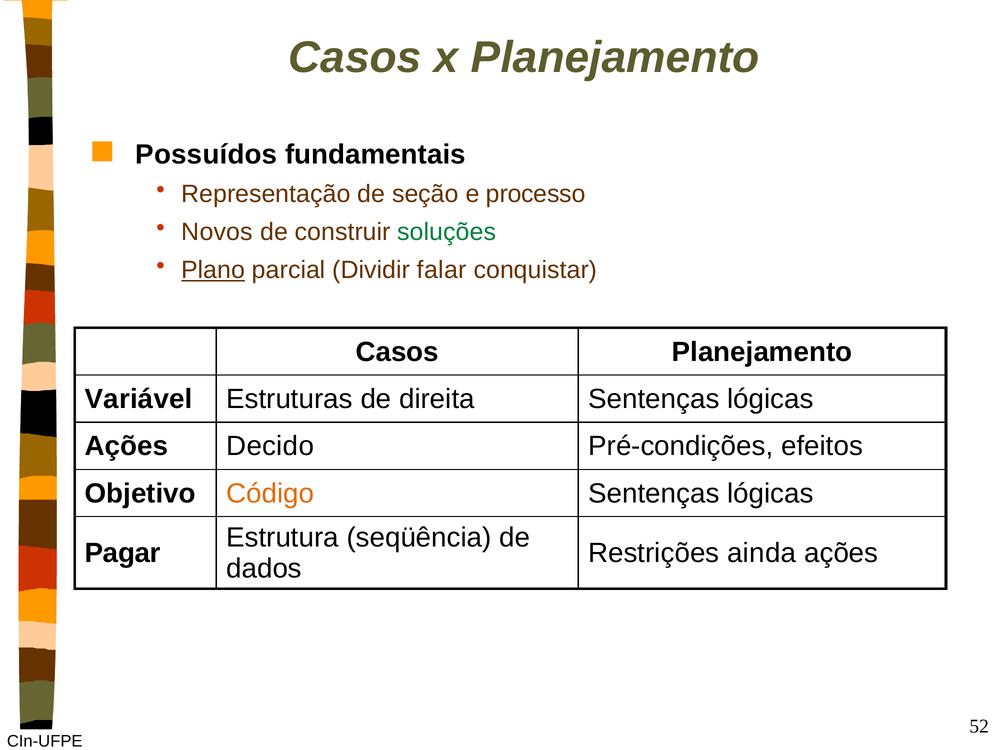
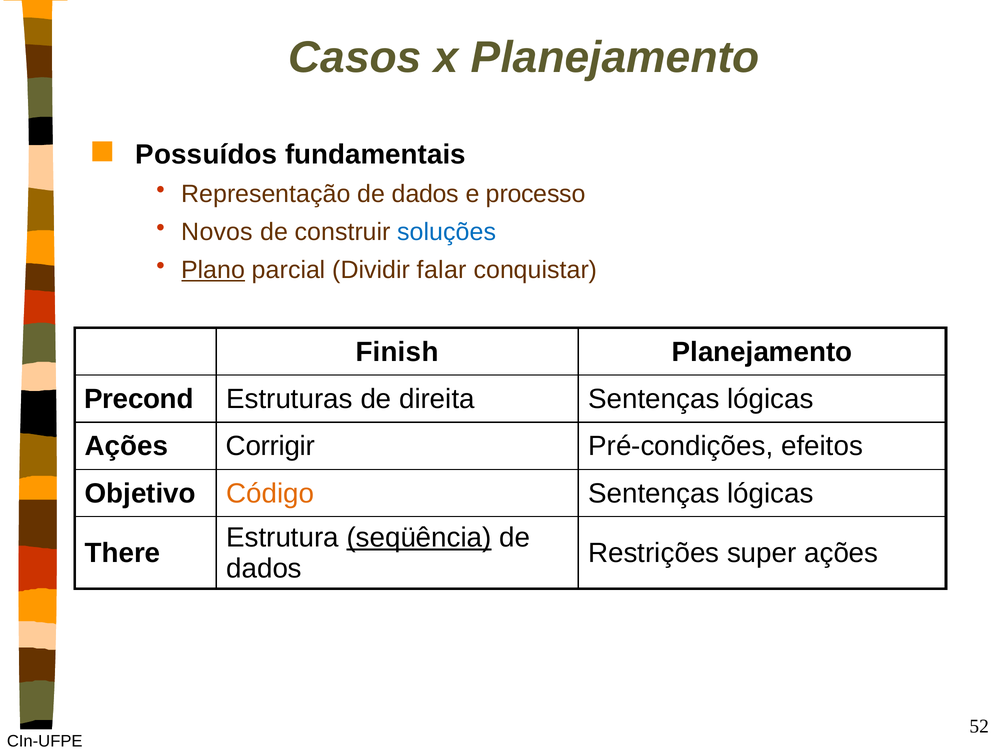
Representação de seção: seção -> dados (425, 194)
soluções colour: green -> blue (447, 232)
Casos: Casos -> Finish (397, 352)
Variável: Variável -> Precond (139, 399)
Decido: Decido -> Corrigir (270, 446)
seqüência underline: none -> present (419, 537)
Pagar: Pagar -> There (123, 553)
ainda: ainda -> super (762, 553)
